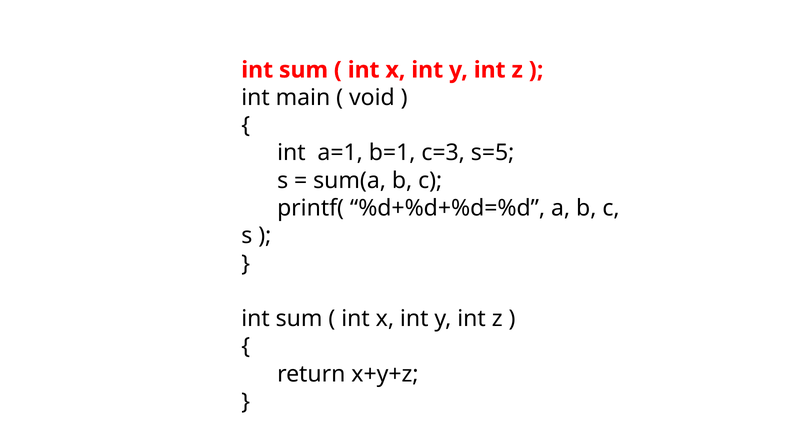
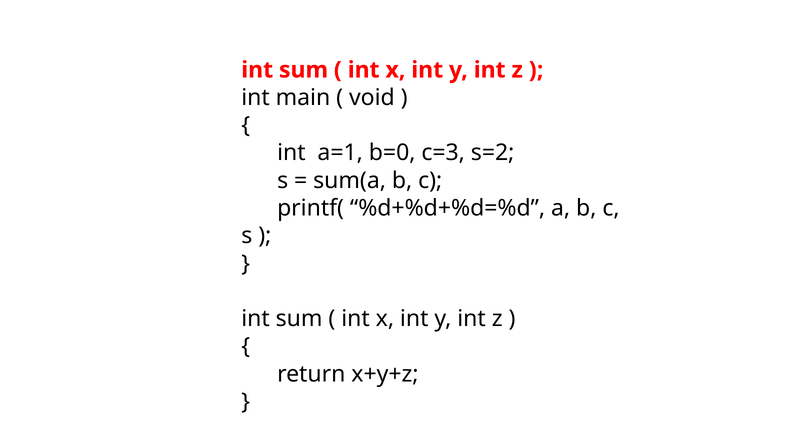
b=1: b=1 -> b=0 (392, 153)
s=5: s=5 -> s=2 (493, 153)
